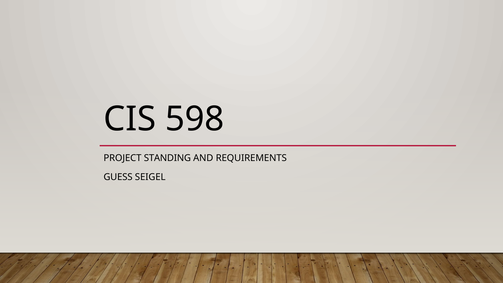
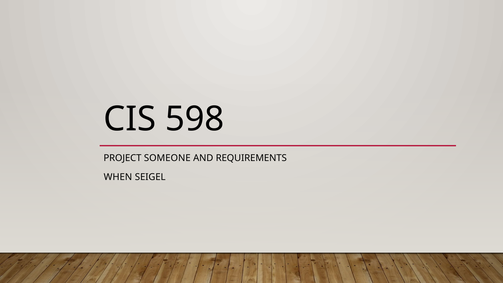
STANDING: STANDING -> SOMEONE (167, 158)
GUESS: GUESS -> WHEN (118, 177)
